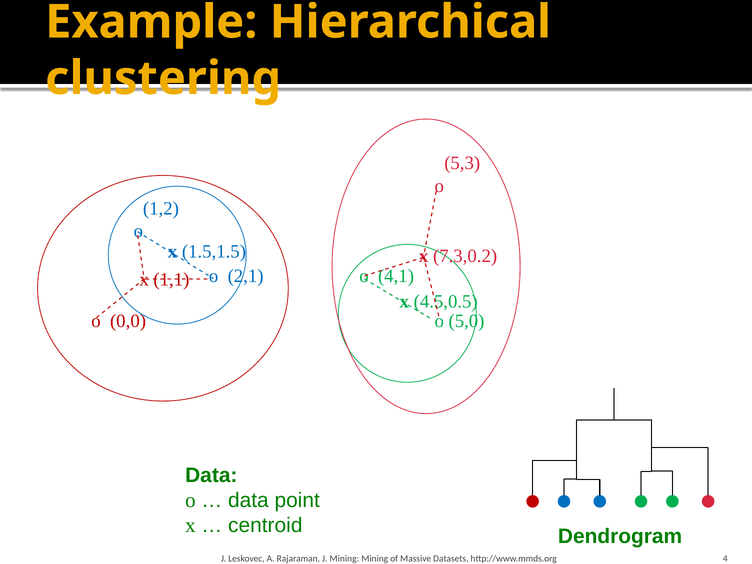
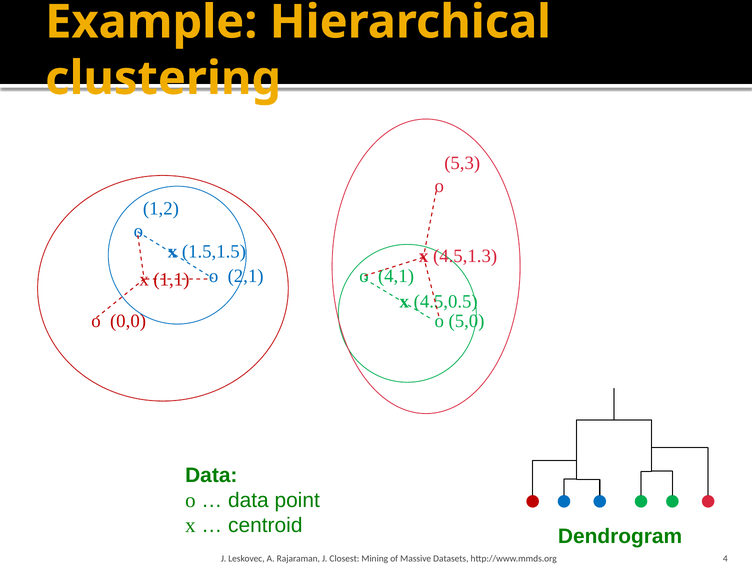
7.3,0.2: 7.3,0.2 -> 4.5,1.3 (465, 256)
J Mining: Mining -> Closest (344, 559)
